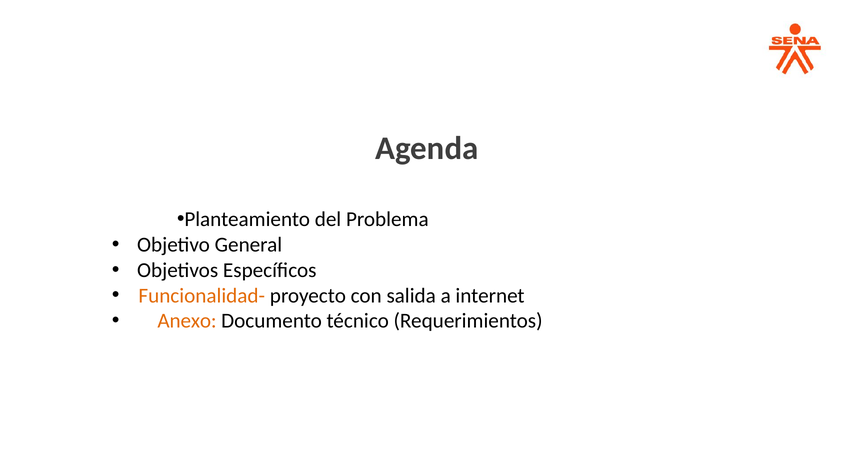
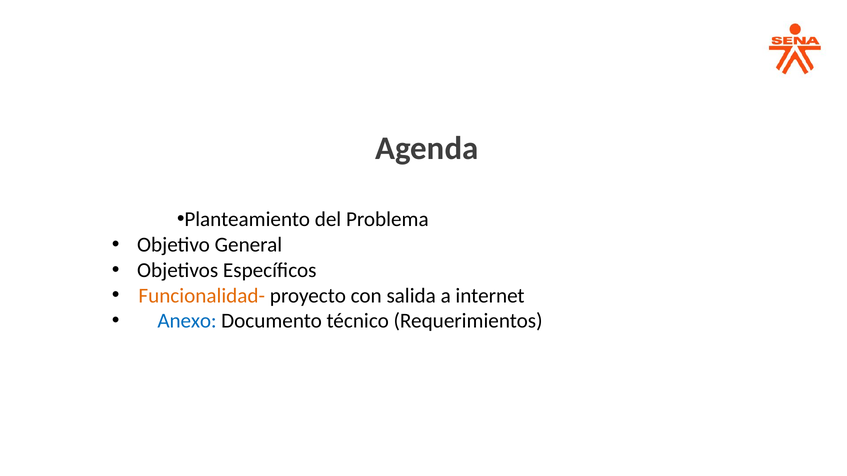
Anexo colour: orange -> blue (187, 321)
